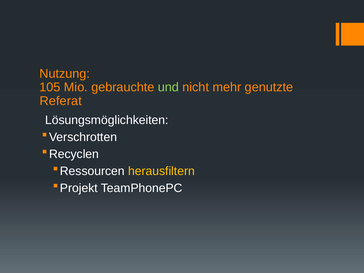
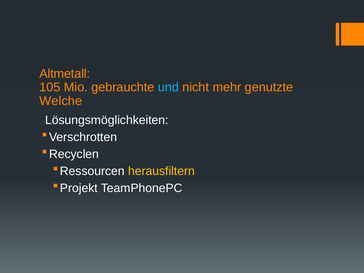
Nutzung: Nutzung -> Altmetall (65, 74)
und colour: light green -> light blue (168, 87)
Referat: Referat -> Welche (61, 101)
